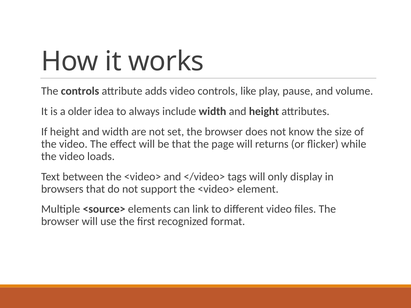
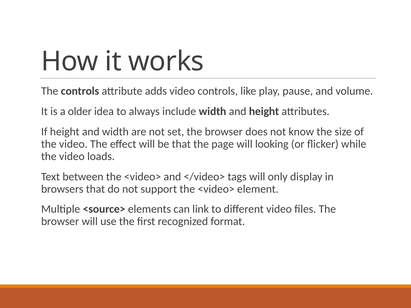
returns: returns -> looking (272, 144)
